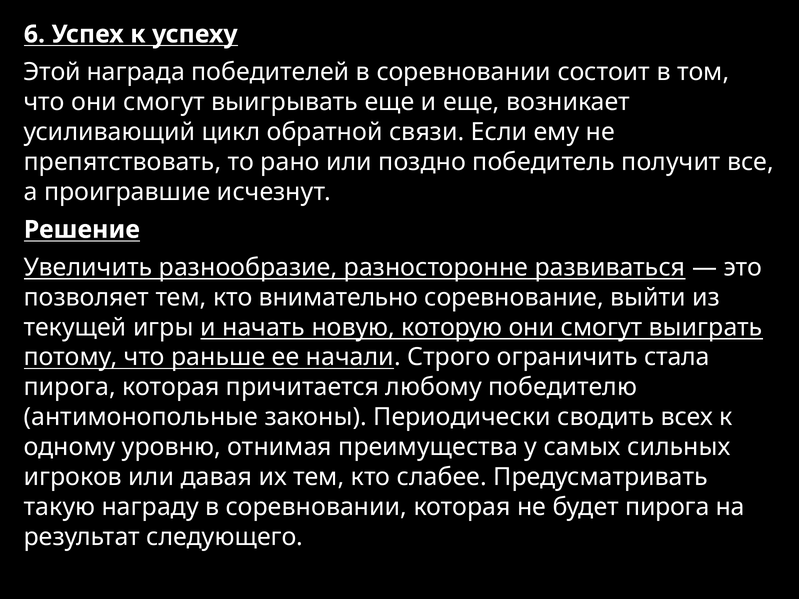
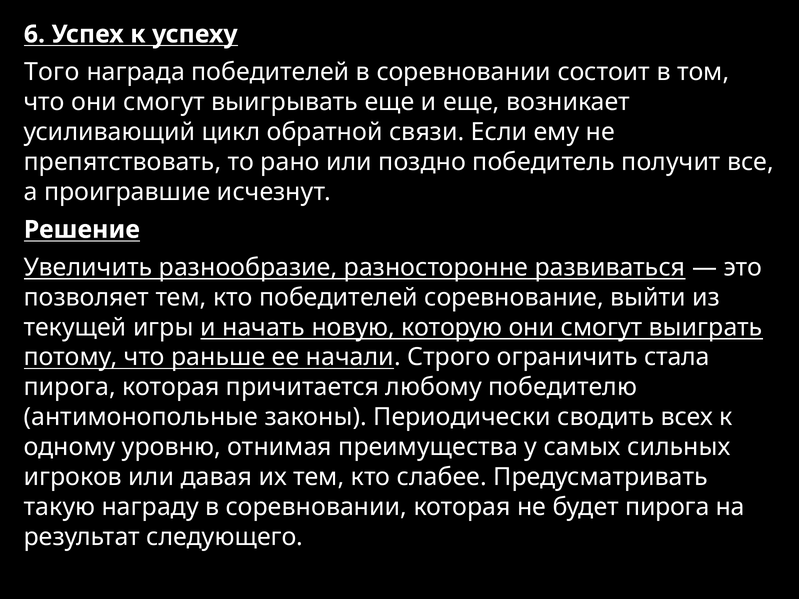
Этой: Этой -> Того (52, 72)
кто внимательно: внимательно -> победителей (338, 297)
